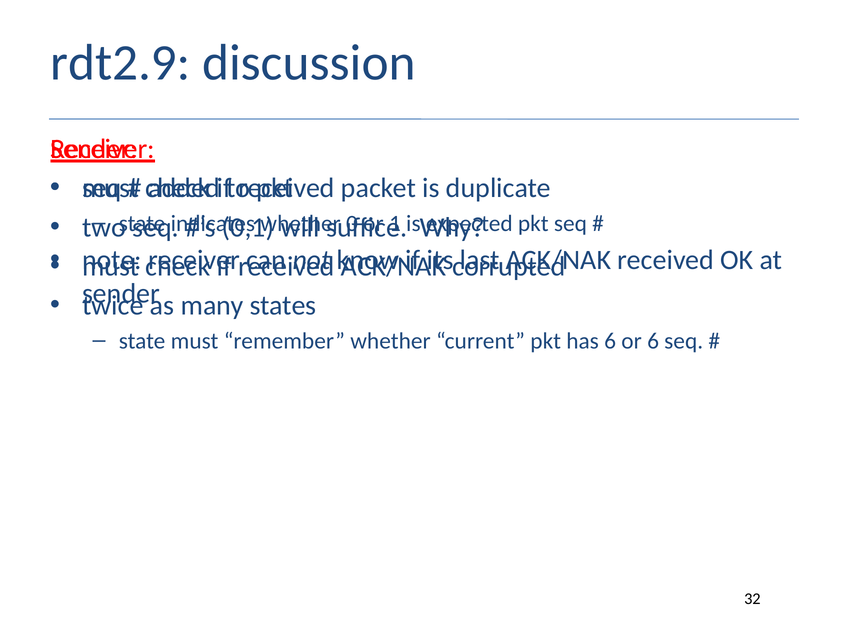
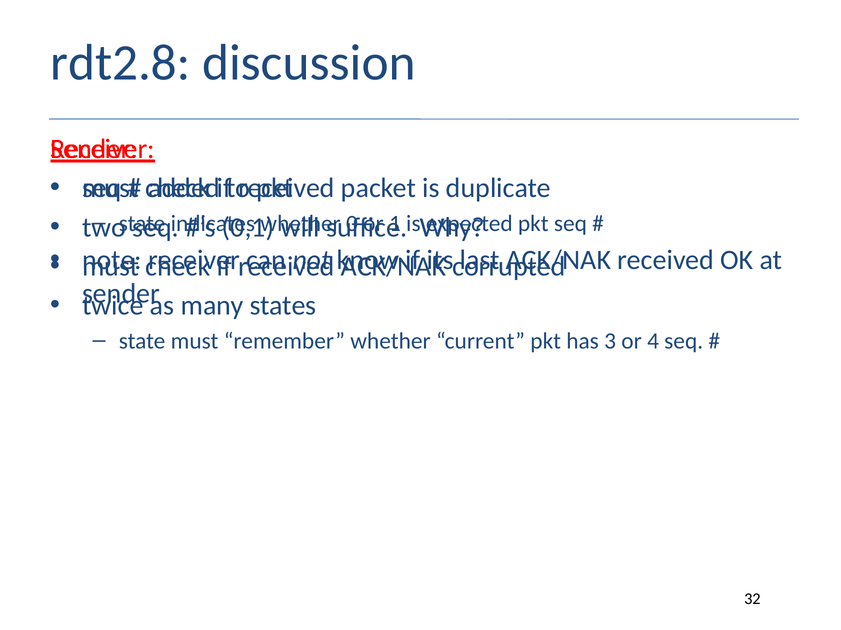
rdt2.9: rdt2.9 -> rdt2.8 (121, 63)
has 6: 6 -> 3 (610, 341)
or 6: 6 -> 4 (653, 341)
